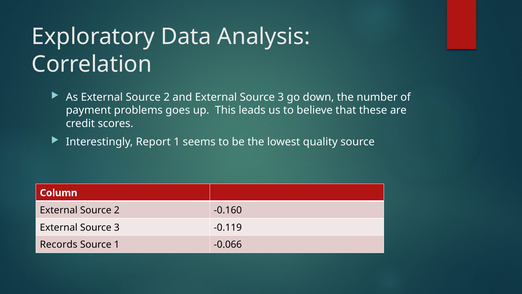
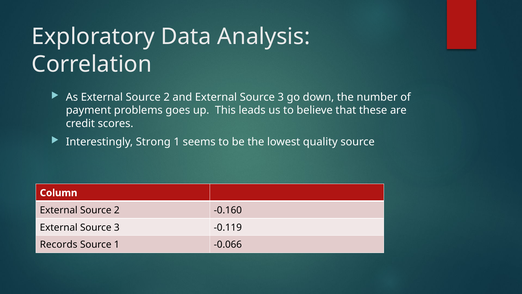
Report: Report -> Strong (153, 142)
